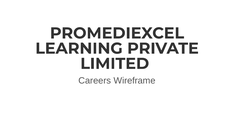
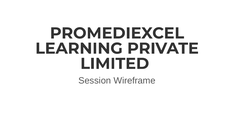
Careers: Careers -> Session (95, 81)
